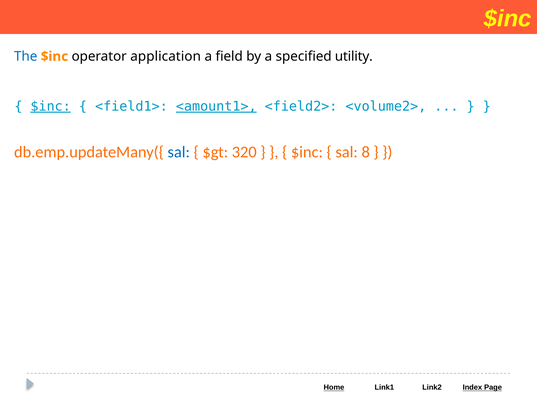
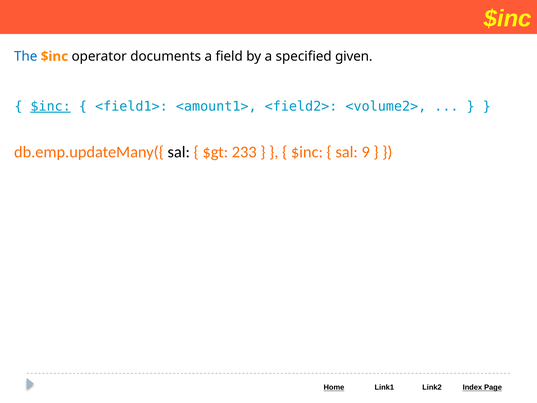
application: application -> documents (166, 56)
utility: utility -> given (354, 56)
<amount1> underline: present -> none (216, 106)
sal colour: blue -> black (179, 152)
320: 320 -> 233 (244, 152)
8: 8 -> 9 (366, 152)
